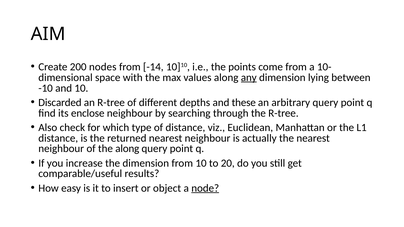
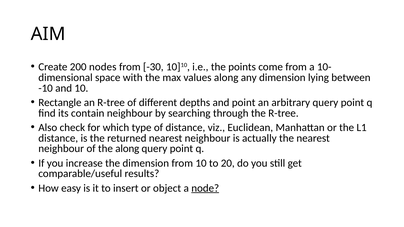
-14: -14 -> -30 (153, 67)
any underline: present -> none (249, 78)
Discarded: Discarded -> Rectangle (60, 103)
and these: these -> point (244, 103)
enclose: enclose -> contain (88, 113)
